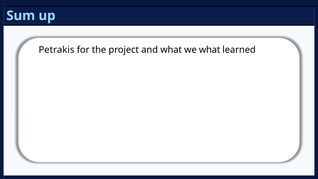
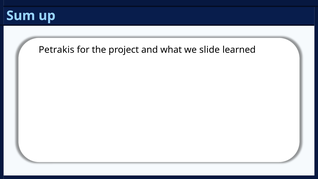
we what: what -> slide (210, 50)
